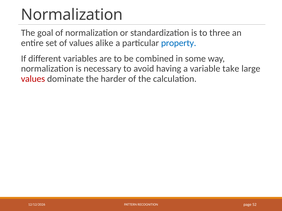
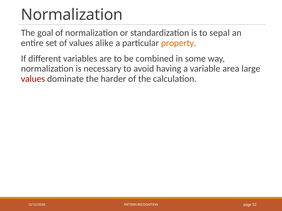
three: three -> sepal (220, 33)
property colour: blue -> orange (179, 43)
take: take -> area (231, 69)
